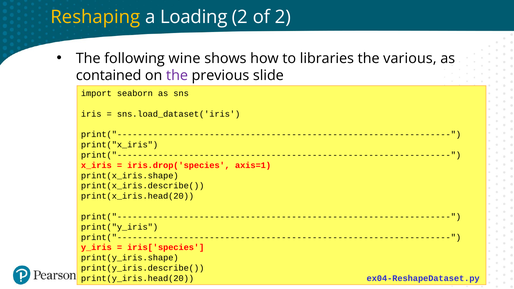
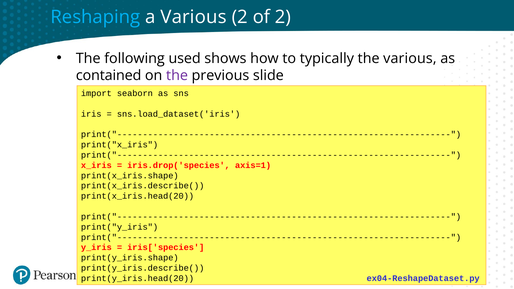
Reshaping colour: yellow -> light blue (95, 17)
a Loading: Loading -> Various (194, 17)
wine: wine -> used (185, 58)
libraries: libraries -> typically (327, 58)
